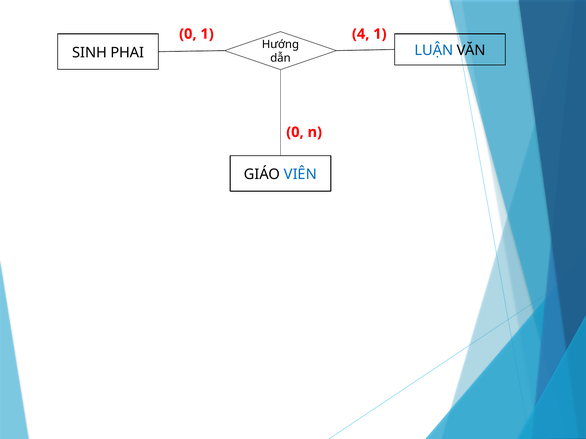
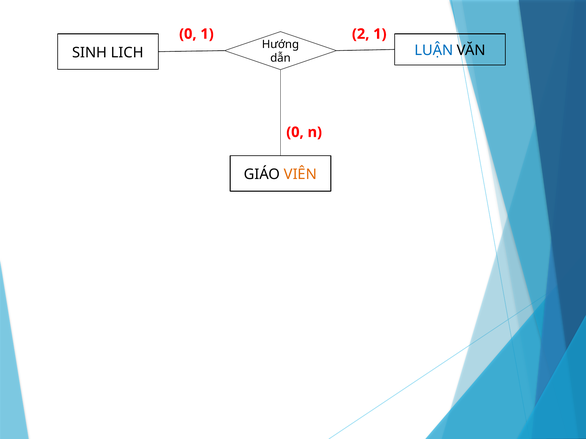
4: 4 -> 2 (361, 34)
PHAI: PHAI -> LICH (127, 53)
VIÊN colour: blue -> orange (300, 175)
